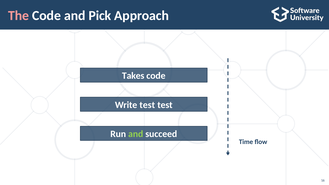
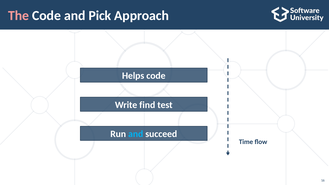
Takes: Takes -> Helps (133, 76)
Write test: test -> find (147, 105)
and colour: light green -> light blue (136, 134)
